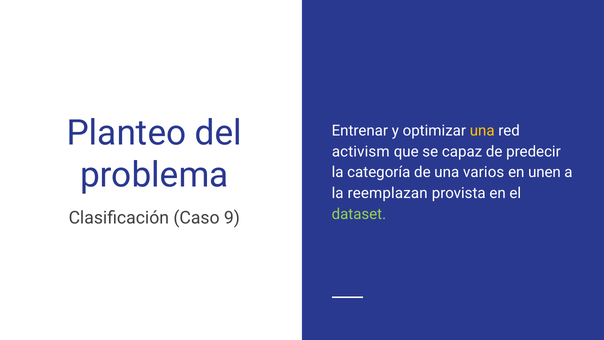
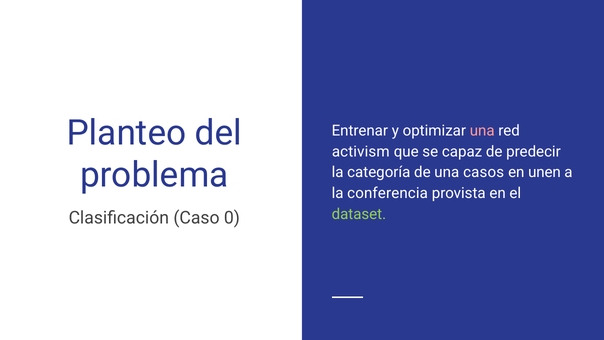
una colour: yellow -> pink (482, 131)
varios: varios -> casos (484, 172)
reemplazan: reemplazan -> conferencia (388, 193)
9: 9 -> 0 (232, 218)
